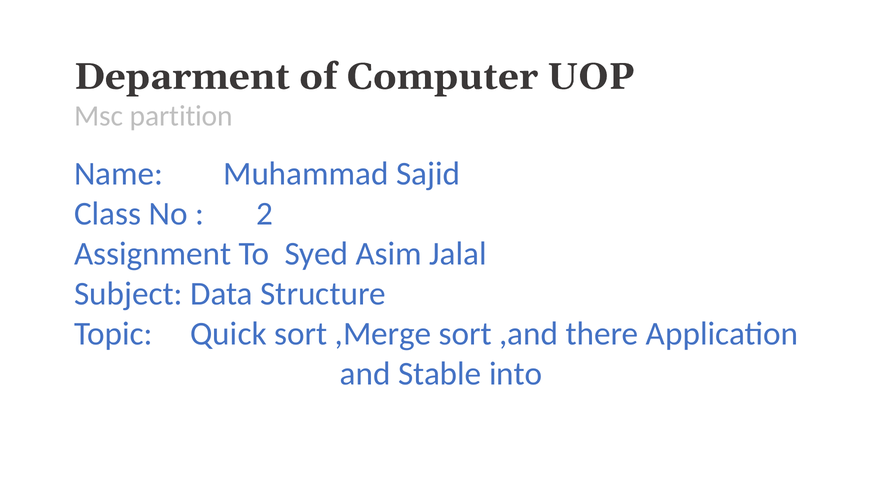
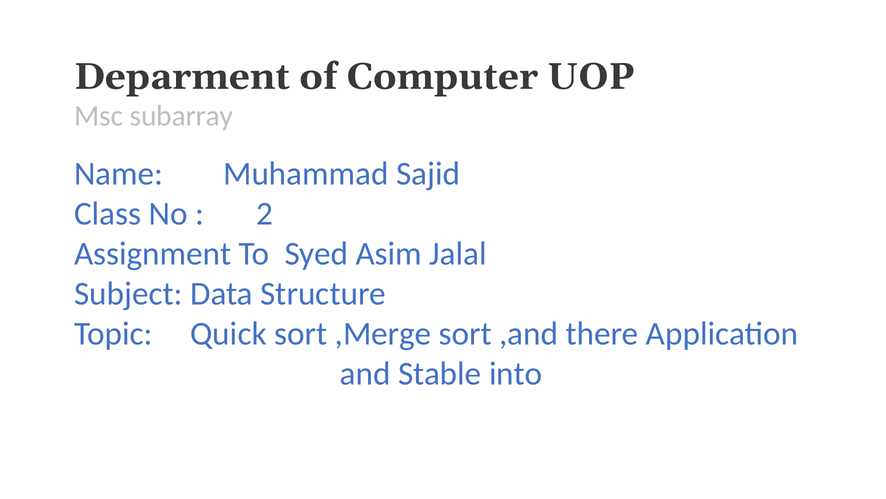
partition: partition -> subarray (181, 116)
